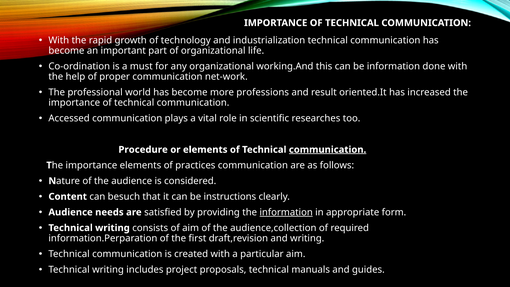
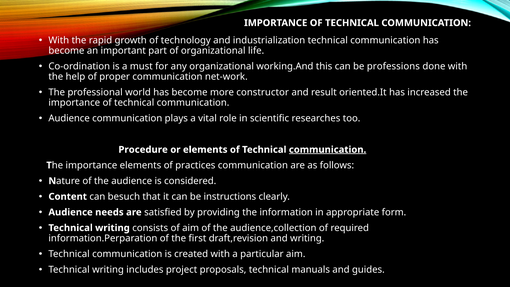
be information: information -> professions (393, 66)
professions: professions -> constructor (263, 92)
Accessed: Accessed -> Audience (69, 118)
information underline: present -> none (286, 212)
